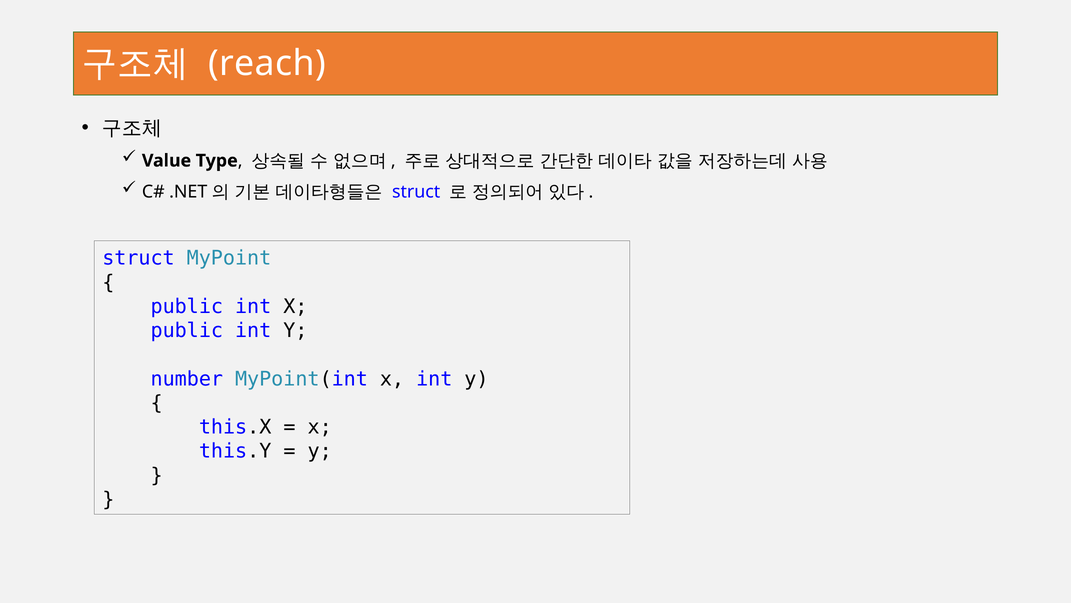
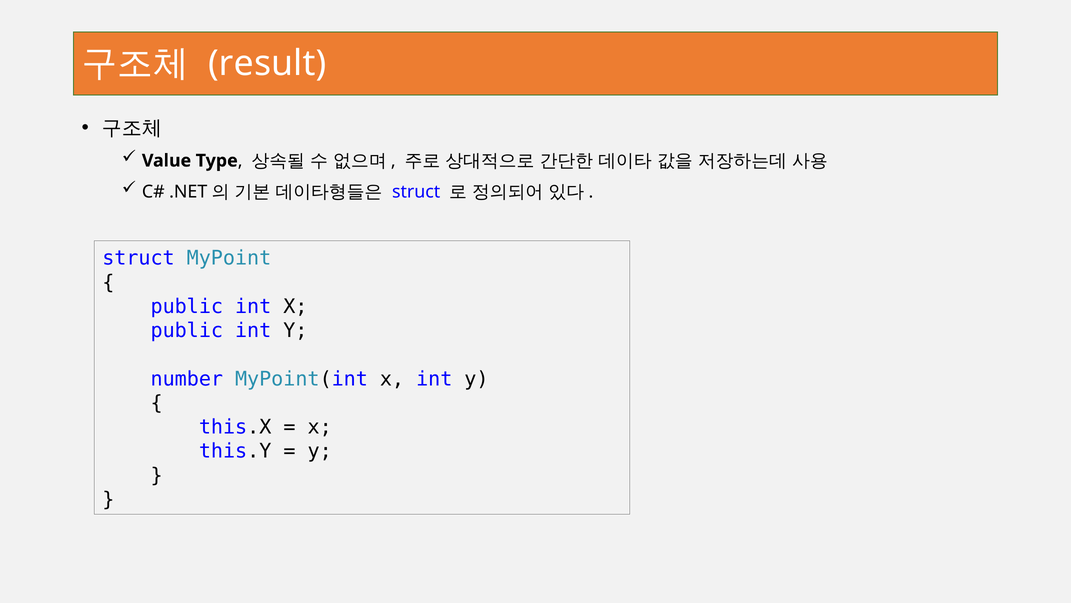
reach: reach -> result (267, 63)
